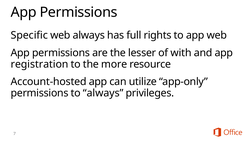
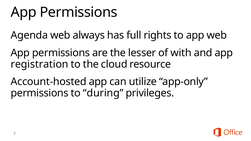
Specific: Specific -> Agenda (29, 35)
more: more -> cloud (114, 64)
to always: always -> during (103, 93)
